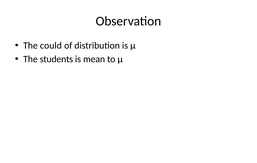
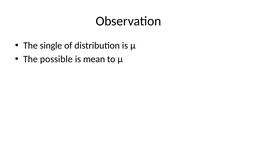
could: could -> single (51, 45)
students: students -> possible (56, 59)
